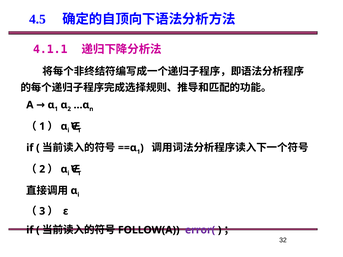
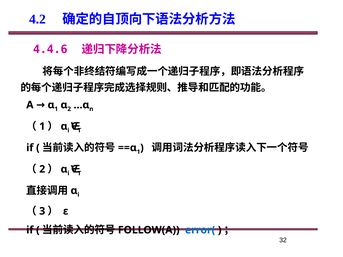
4.5: 4.5 -> 4.2 (37, 19)
4.1.1: 4.1.1 -> 4.4.6 (50, 49)
error( colour: purple -> blue (200, 230)
